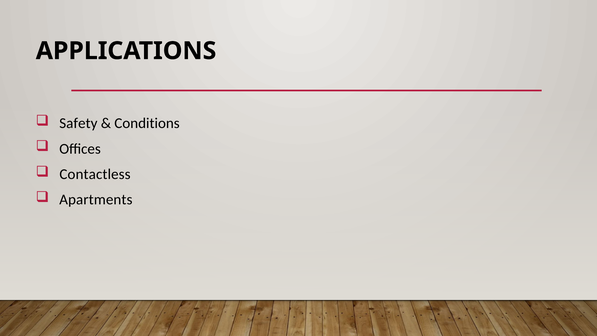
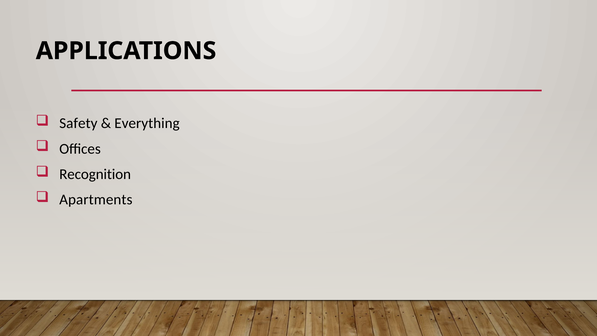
Conditions: Conditions -> Everything (147, 123)
Contactless: Contactless -> Recognition (95, 174)
